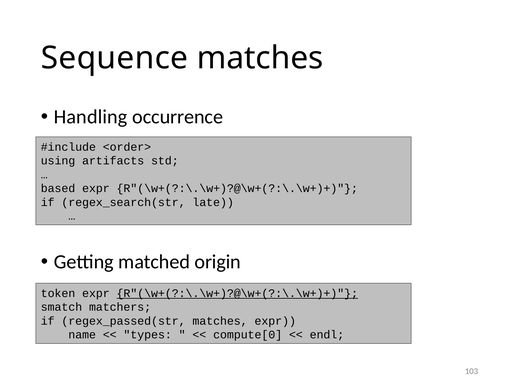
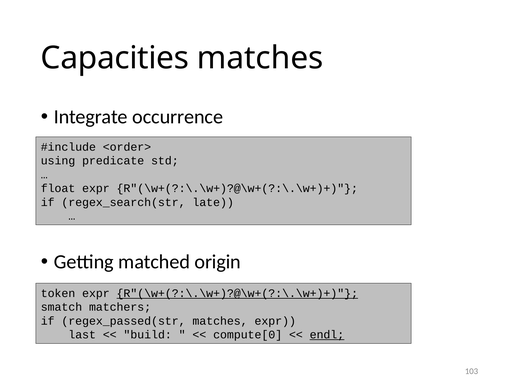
Sequence: Sequence -> Capacities (115, 58)
Handling: Handling -> Integrate (91, 117)
artifacts: artifacts -> predicate (113, 161)
based: based -> float (58, 189)
name: name -> last (82, 335)
types: types -> build (148, 335)
endl underline: none -> present (327, 335)
